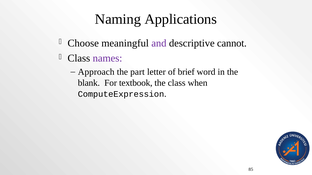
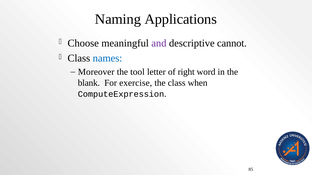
names colour: purple -> blue (107, 58)
Approach: Approach -> Moreover (96, 72)
part: part -> tool (137, 72)
brief: brief -> right (186, 72)
textbook: textbook -> exercise (136, 83)
